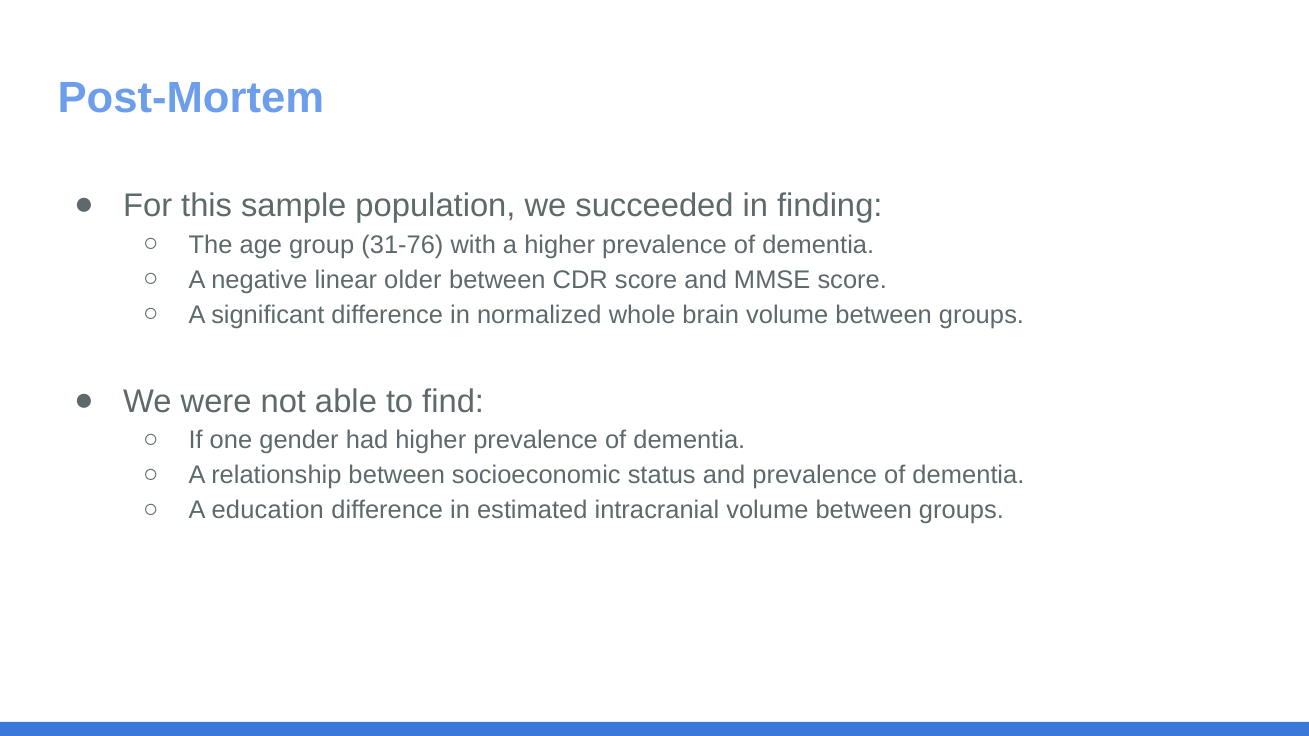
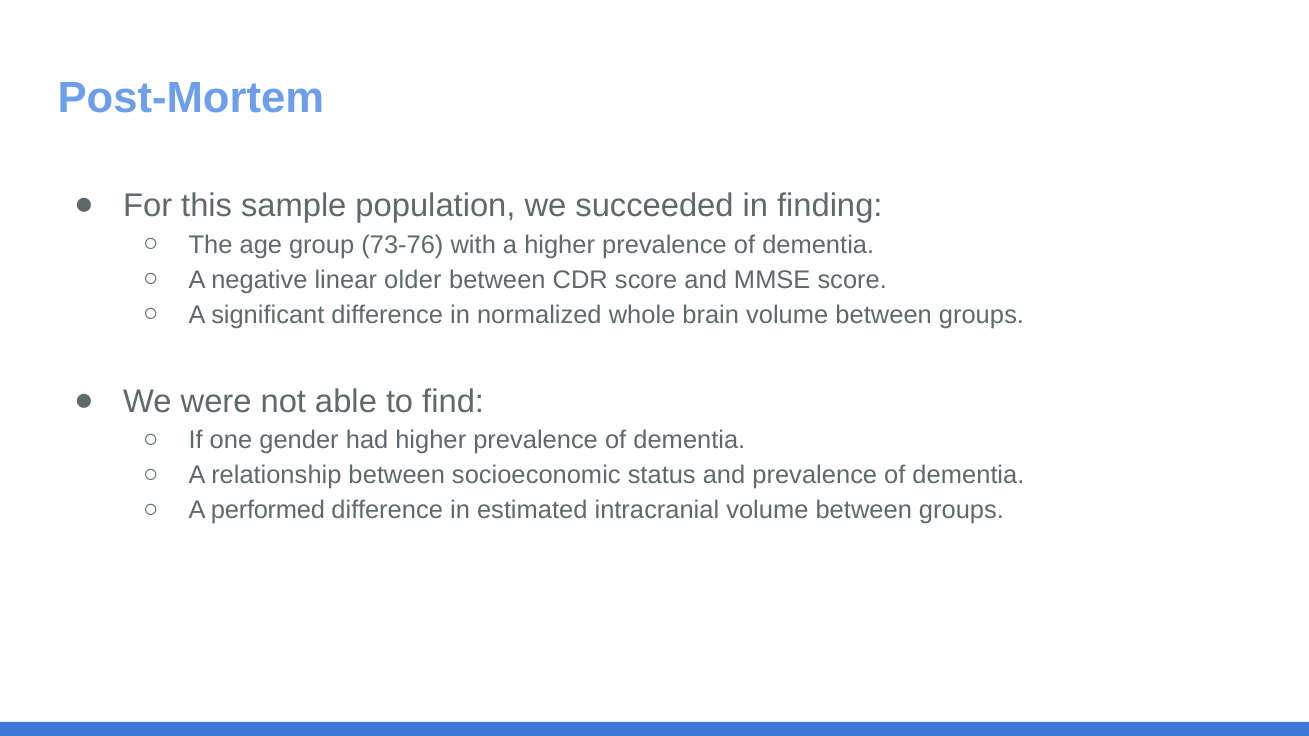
31-76: 31-76 -> 73-76 (402, 245)
education: education -> performed (268, 511)
